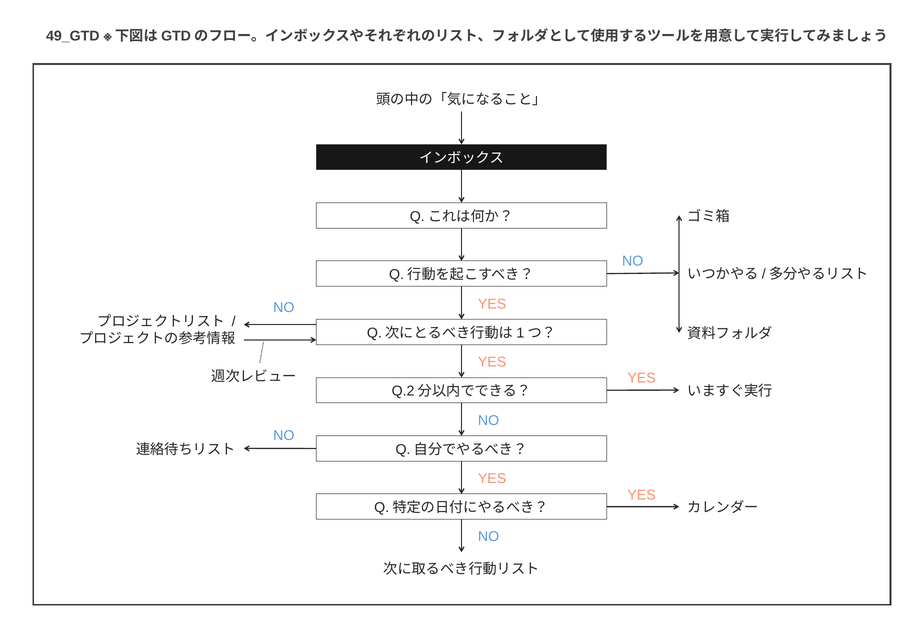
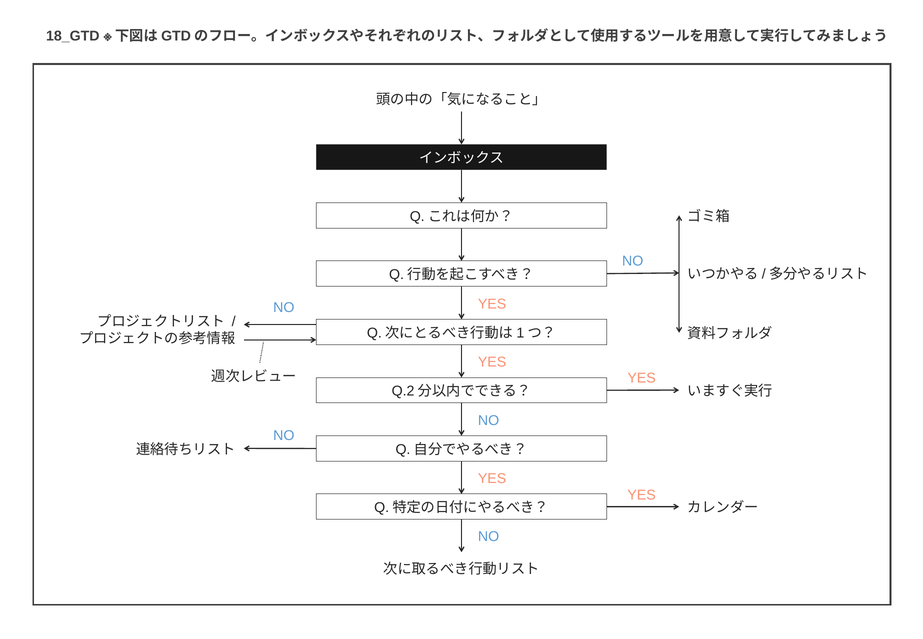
49_GTD: 49_GTD -> 18_GTD (73, 36)
